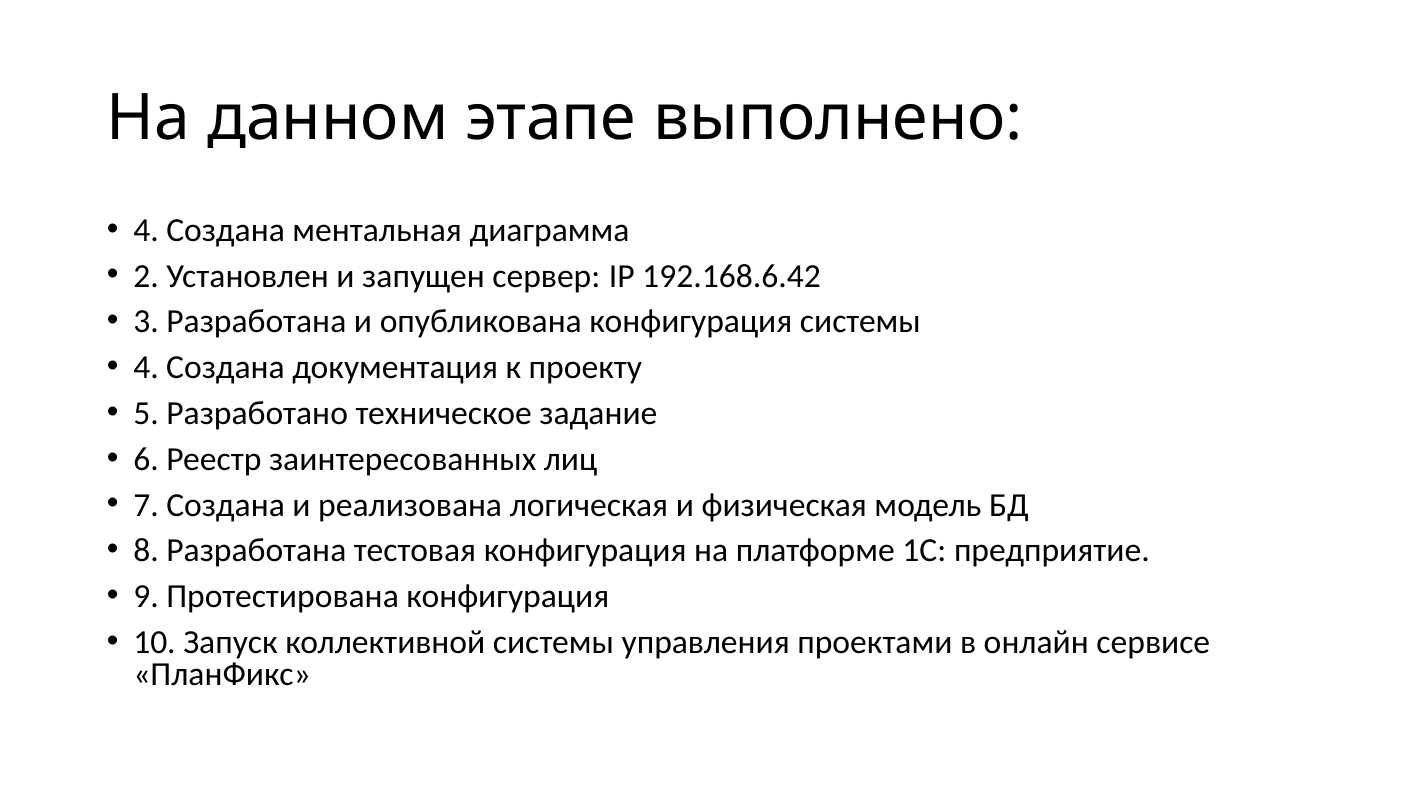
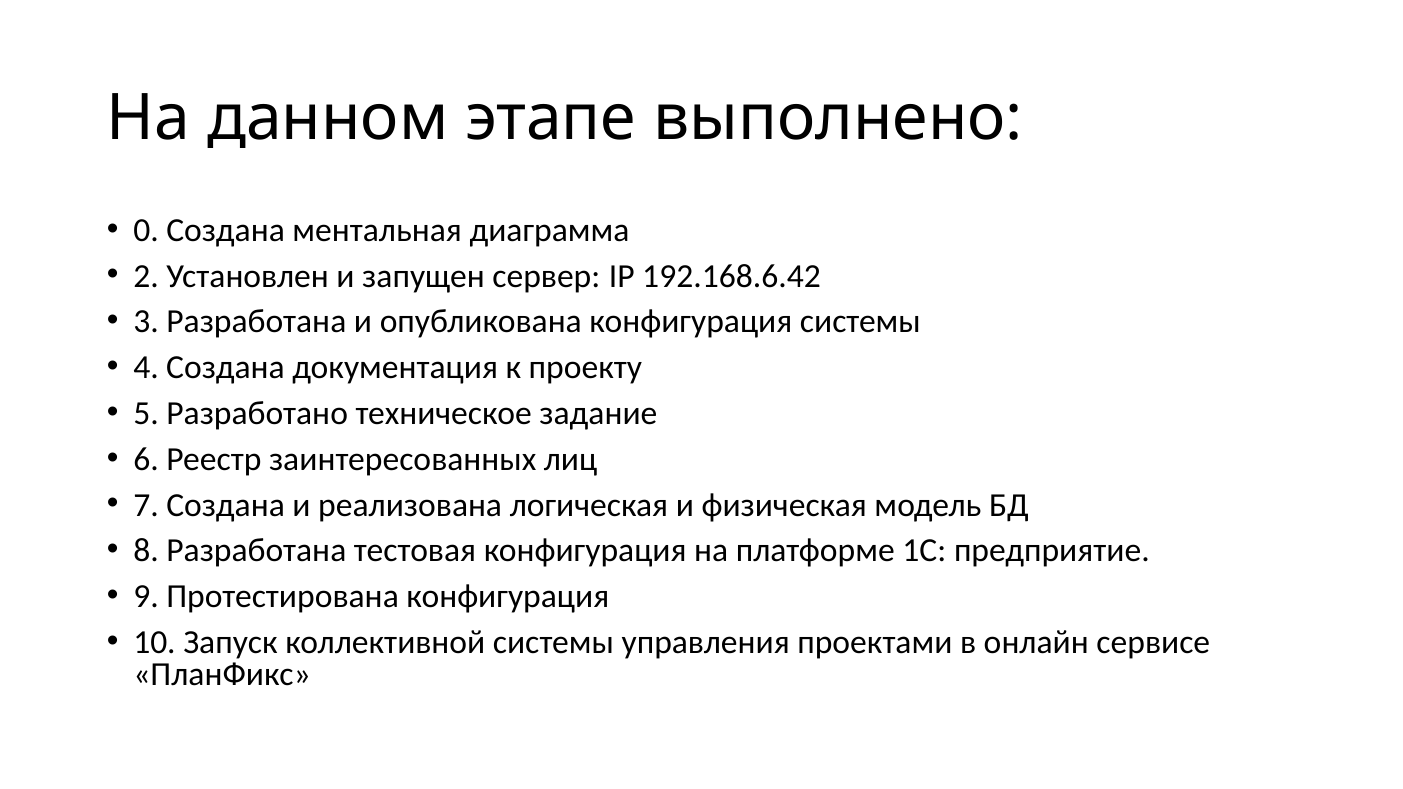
4: 4 -> 0 (146, 230)
